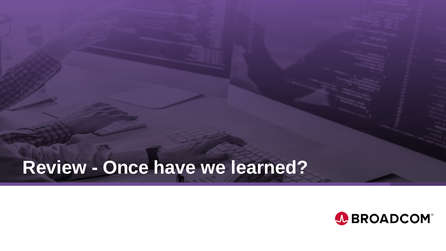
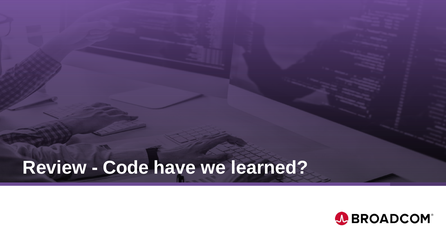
Once: Once -> Code (126, 168)
